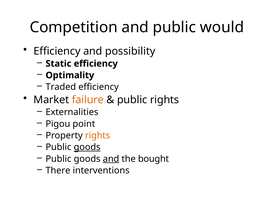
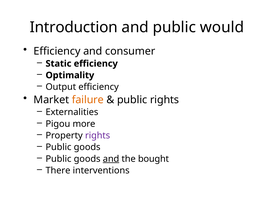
Competition: Competition -> Introduction (74, 27)
possibility: possibility -> consumer (130, 51)
Traded: Traded -> Output (61, 87)
point: point -> more (84, 124)
rights colour: orange -> purple (98, 136)
goods underline: present -> none (87, 148)
